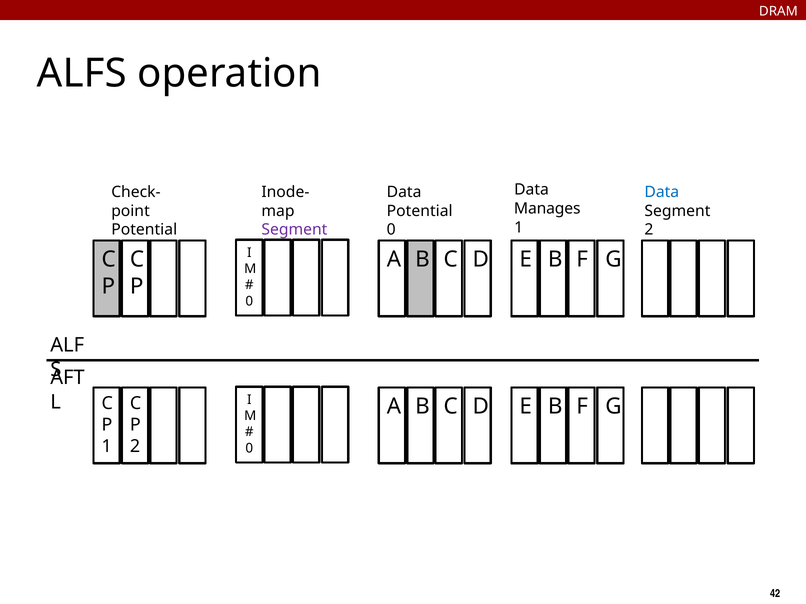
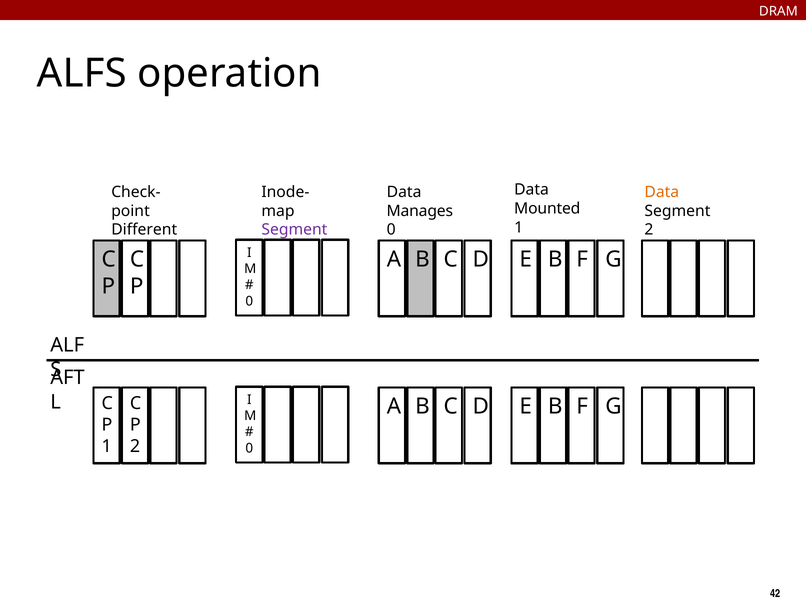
Data colour: blue -> orange (662, 192)
Manages: Manages -> Mounted (547, 209)
Potential: Potential -> Manages (420, 211)
Potential: Potential -> Different (144, 230)
